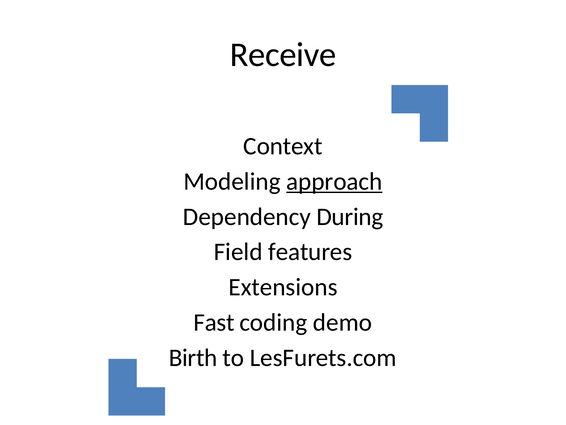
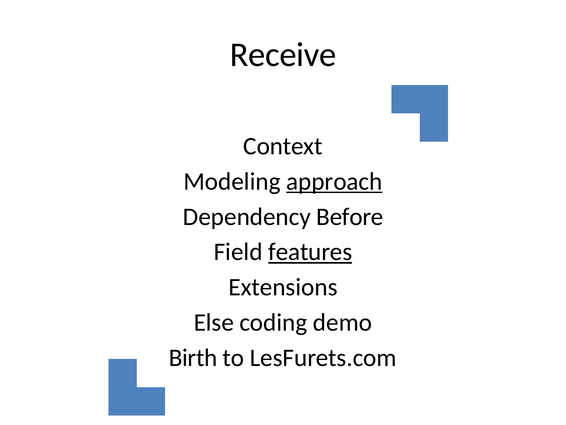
During: During -> Before (350, 216)
features underline: none -> present (310, 252)
Fast: Fast -> Else (214, 322)
